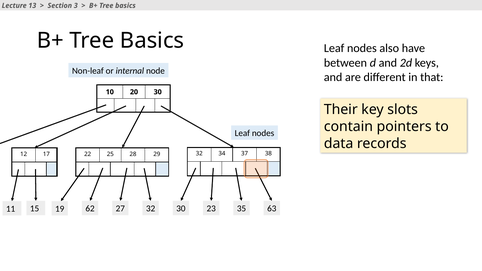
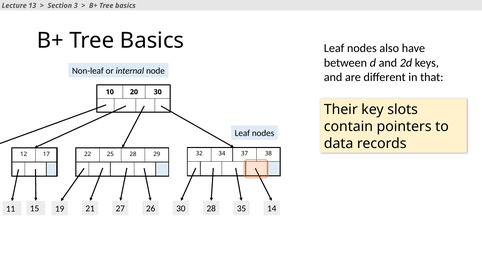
62: 62 -> 21 (90, 209)
27 32: 32 -> 26 (151, 209)
30 23: 23 -> 28 (211, 209)
63: 63 -> 14 (272, 209)
